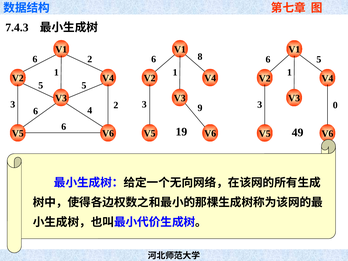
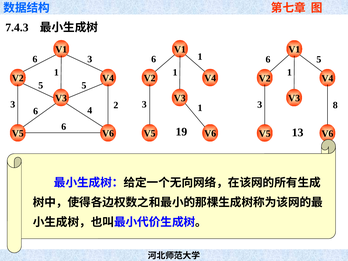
6 2: 2 -> 3 (90, 59)
6 8: 8 -> 1 (200, 57)
9: 9 -> 1 (200, 108)
0: 0 -> 8 (335, 105)
49: 49 -> 13 (298, 133)
